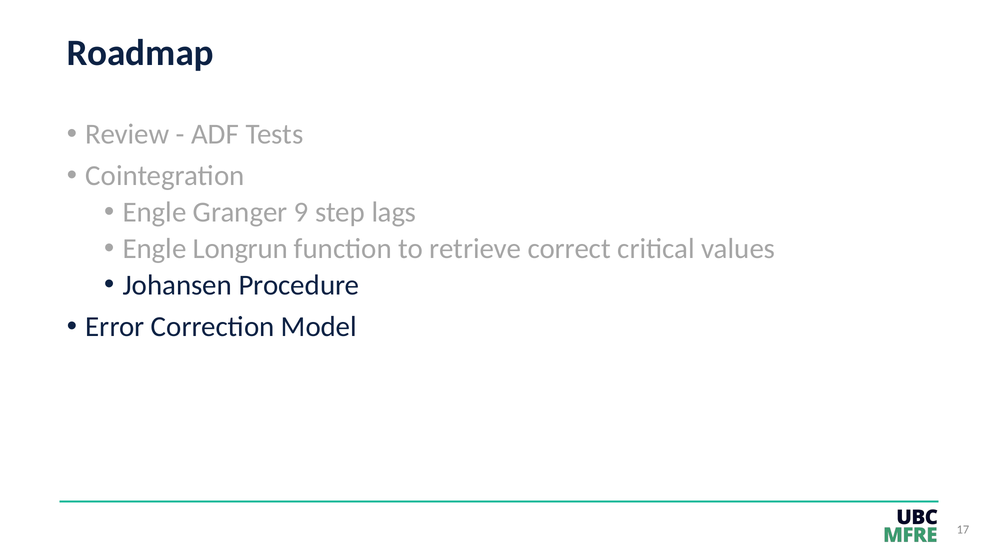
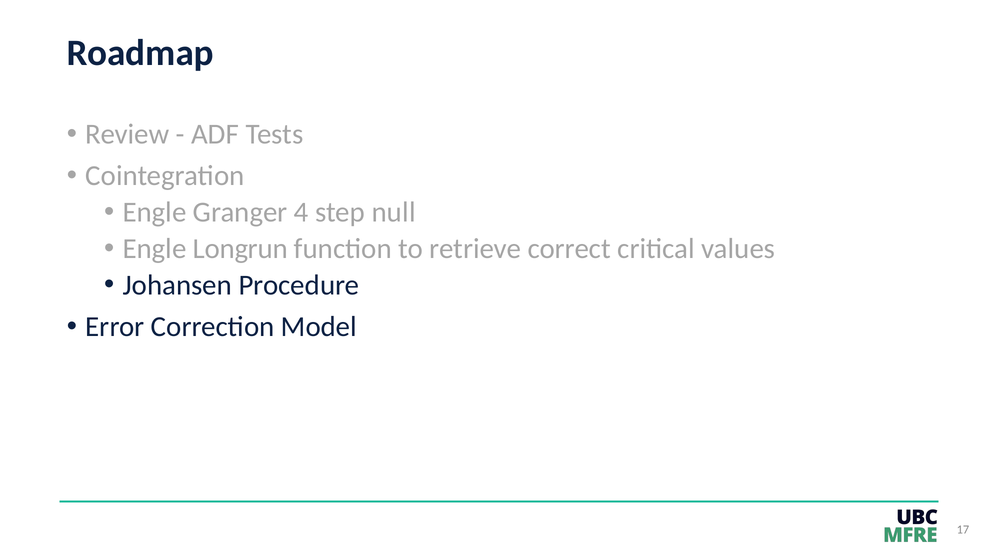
9: 9 -> 4 (301, 212)
lags: lags -> null (394, 212)
